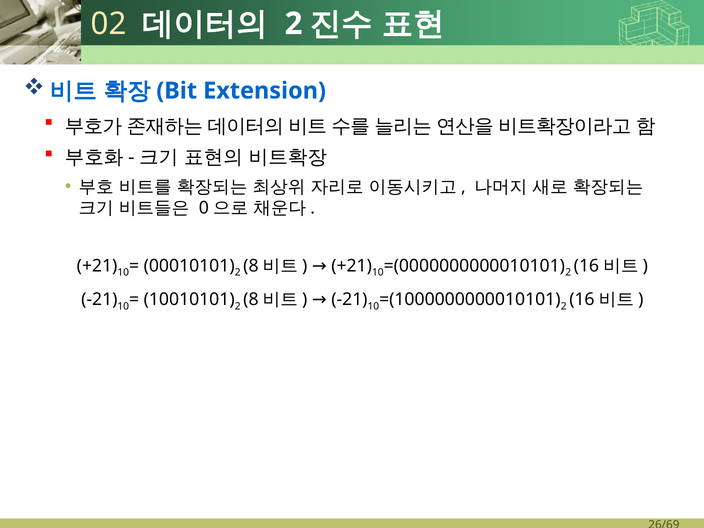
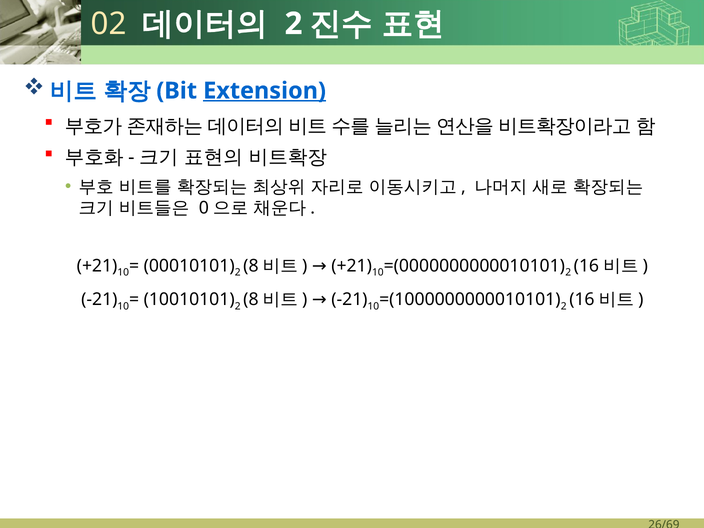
Extension underline: none -> present (265, 91)
